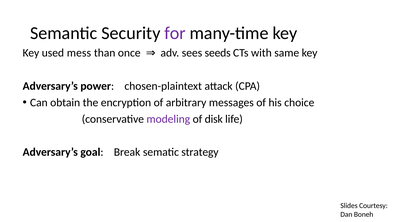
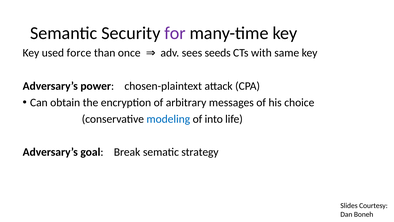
mess: mess -> force (79, 53)
modeling colour: purple -> blue (168, 119)
disk: disk -> into (214, 119)
